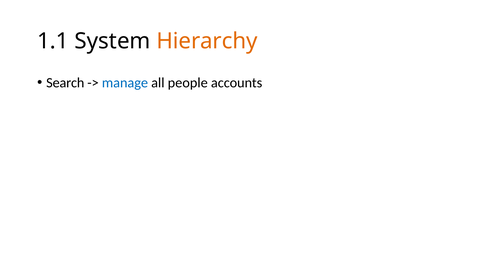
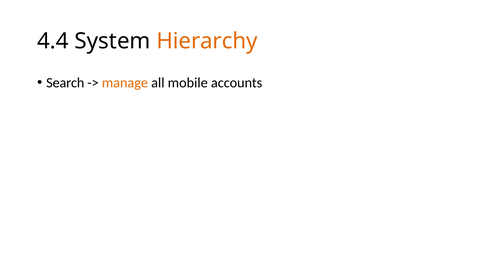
1.1: 1.1 -> 4.4 (53, 41)
manage colour: blue -> orange (125, 83)
people: people -> mobile (188, 83)
